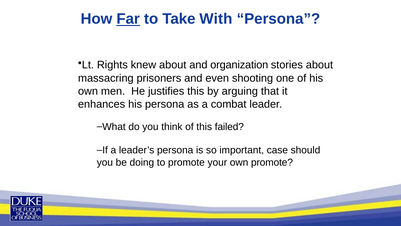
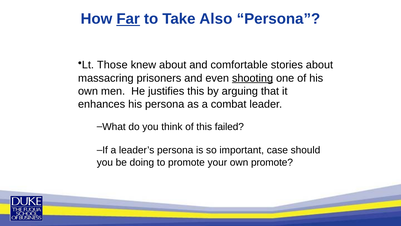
With: With -> Also (216, 19)
Rights: Rights -> Those (112, 65)
organization: organization -> comfortable (239, 65)
shooting underline: none -> present (253, 78)
